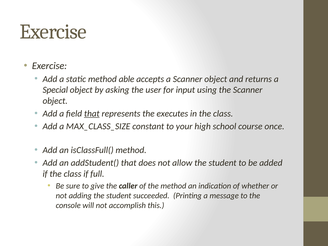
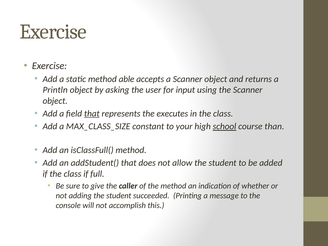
Special: Special -> Println (55, 90)
school underline: none -> present (224, 126)
once: once -> than (274, 126)
